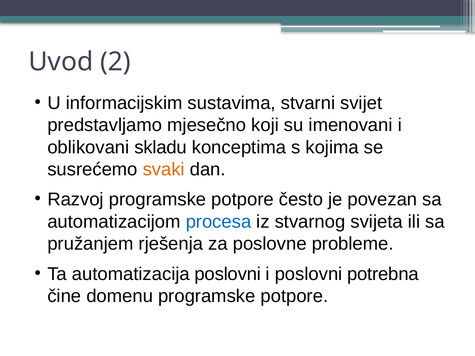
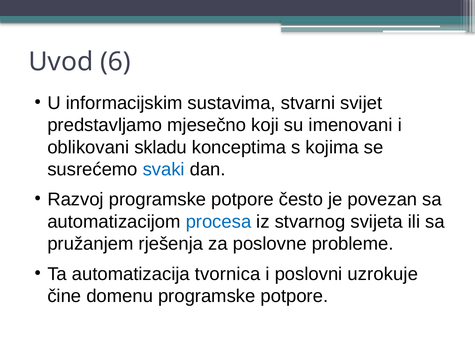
2: 2 -> 6 (115, 62)
svaki colour: orange -> blue (164, 170)
automatizacija poslovni: poslovni -> tvornica (228, 274)
potrebna: potrebna -> uzrokuje (383, 274)
